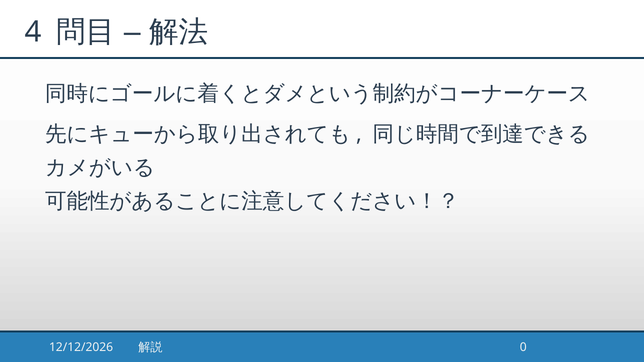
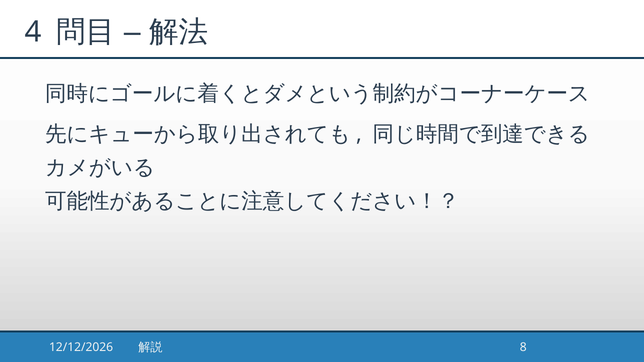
0: 0 -> 8 (523, 348)
